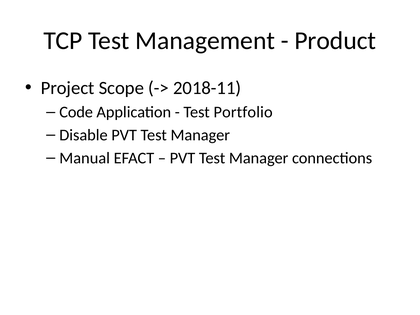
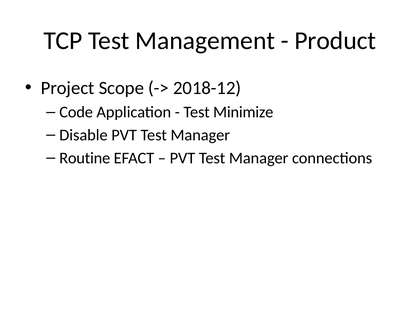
2018-11: 2018-11 -> 2018-12 (207, 88)
Portfolio: Portfolio -> Minimize (243, 112)
Manual: Manual -> Routine (85, 158)
